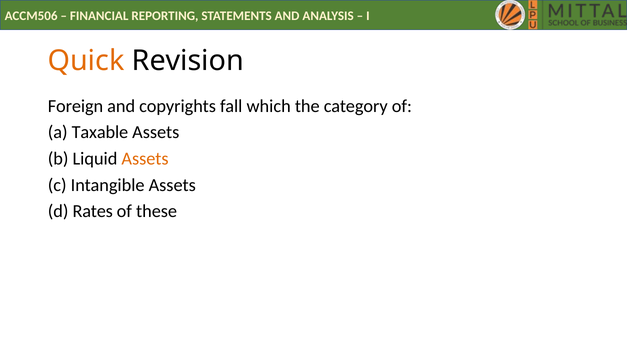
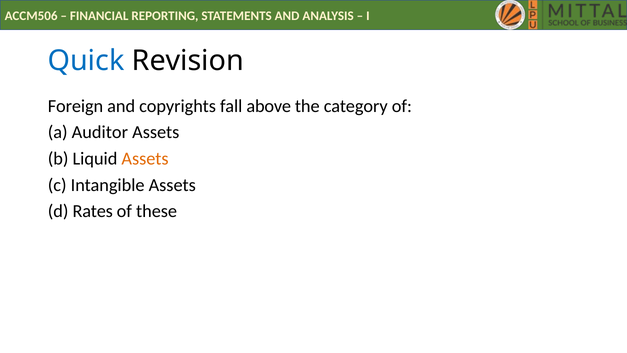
Quick colour: orange -> blue (86, 61)
which: which -> above (269, 106)
Taxable: Taxable -> Auditor (100, 132)
